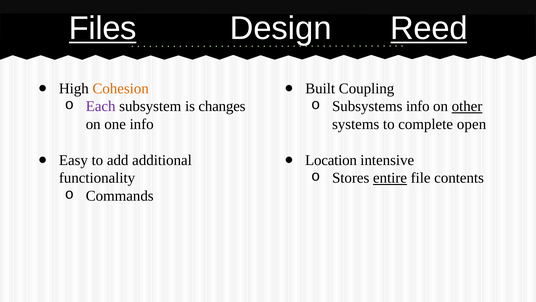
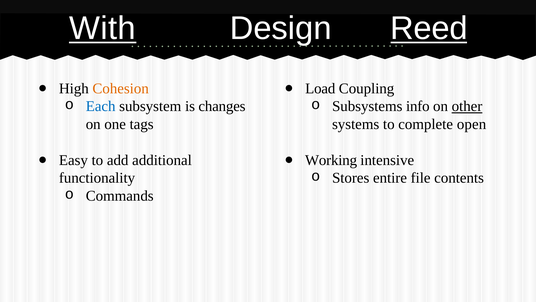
Files: Files -> With (102, 28)
Built: Built -> Load (320, 88)
Each colour: purple -> blue (101, 106)
one info: info -> tags (142, 124)
Location: Location -> Working (331, 160)
entire underline: present -> none (390, 178)
